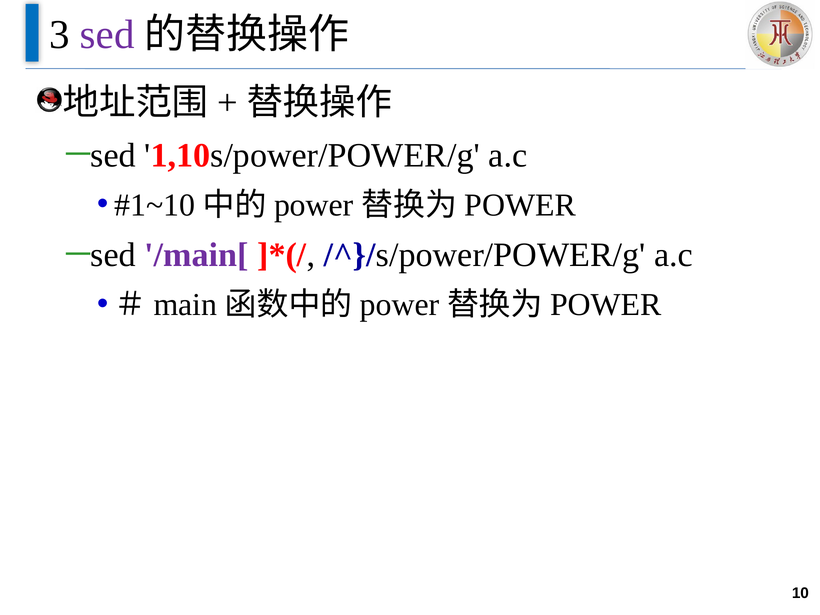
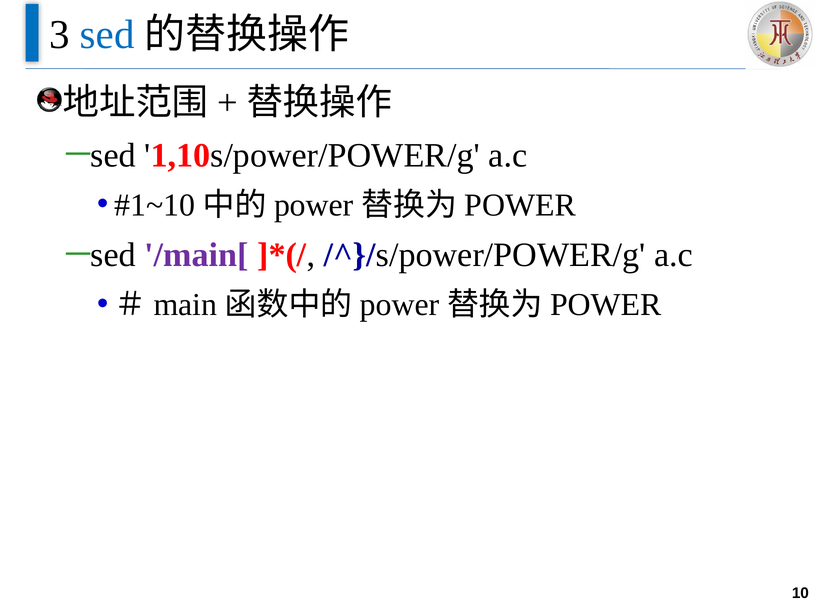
sed colour: purple -> blue (107, 35)
